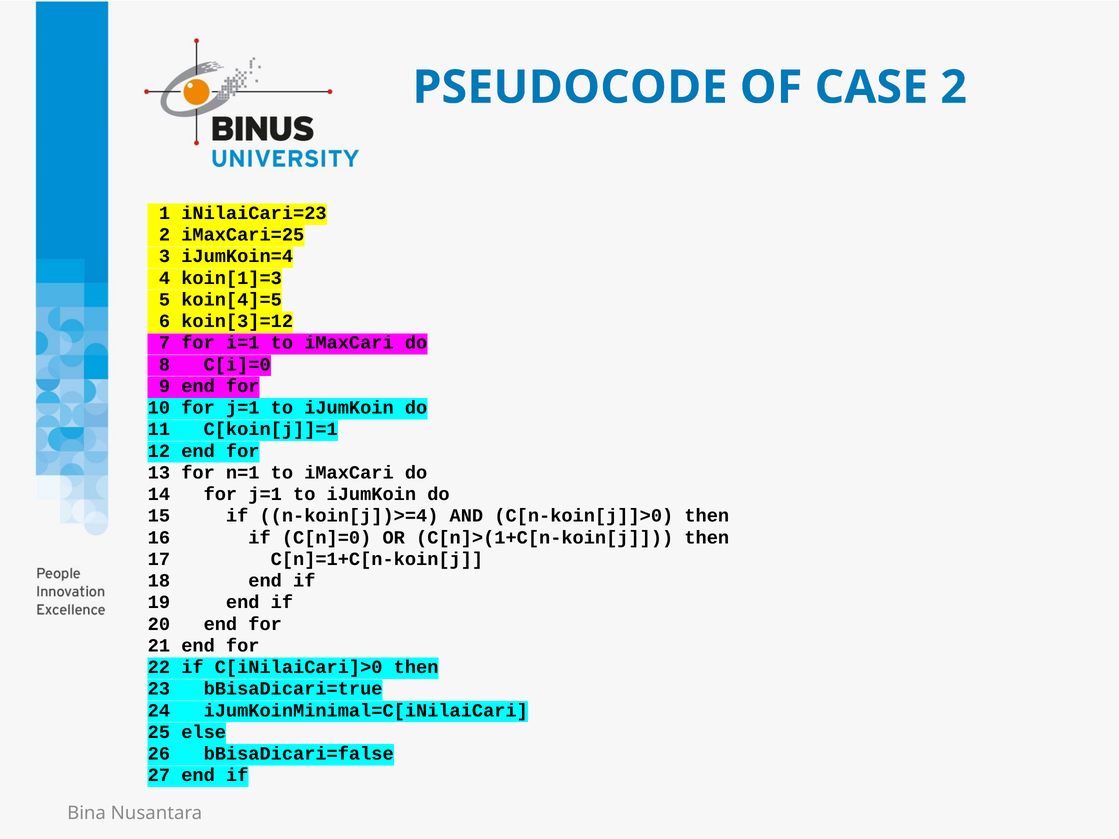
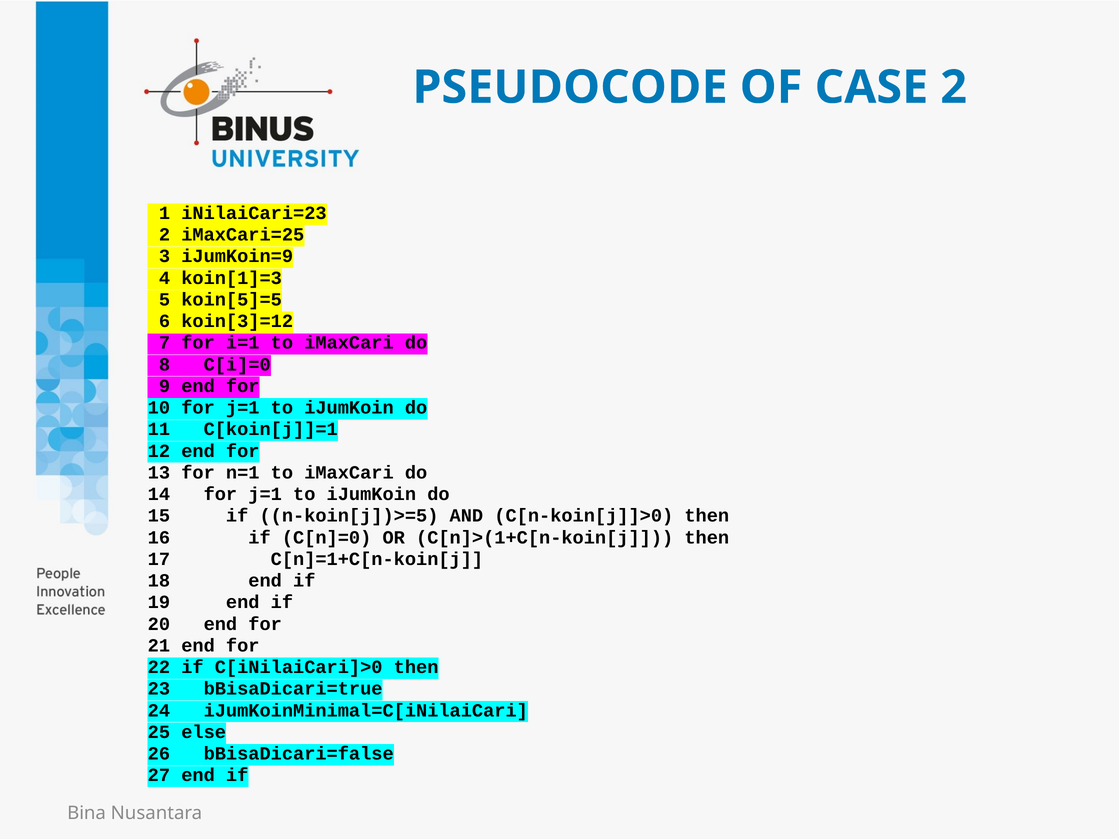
iJumKoin=4: iJumKoin=4 -> iJumKoin=9 (237, 256)
koin[4]=5: koin[4]=5 -> koin[5]=5 (232, 300)
n-koin[j])>=4: n-koin[j])>=4 -> n-koin[j])>=5 (349, 516)
